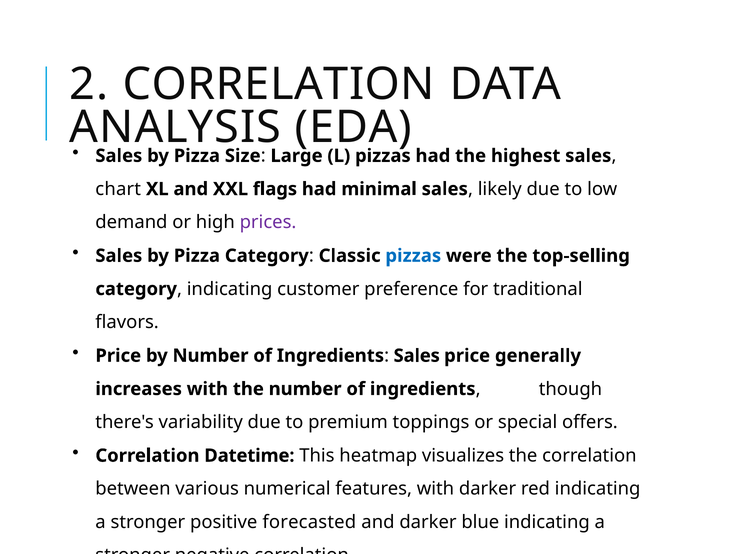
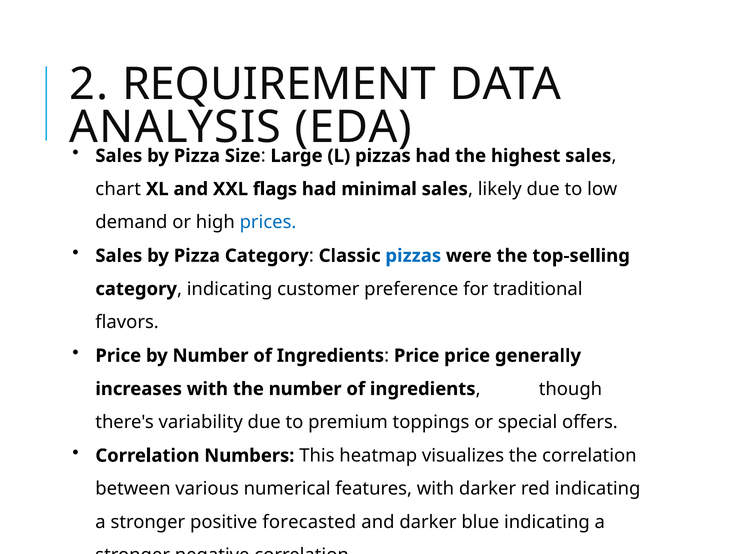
2 CORRELATION: CORRELATION -> REQUIREMENT (279, 84)
prices colour: purple -> blue (268, 222)
Sales: Sales -> Price (417, 356)
Datetime: Datetime -> Numbers (249, 456)
